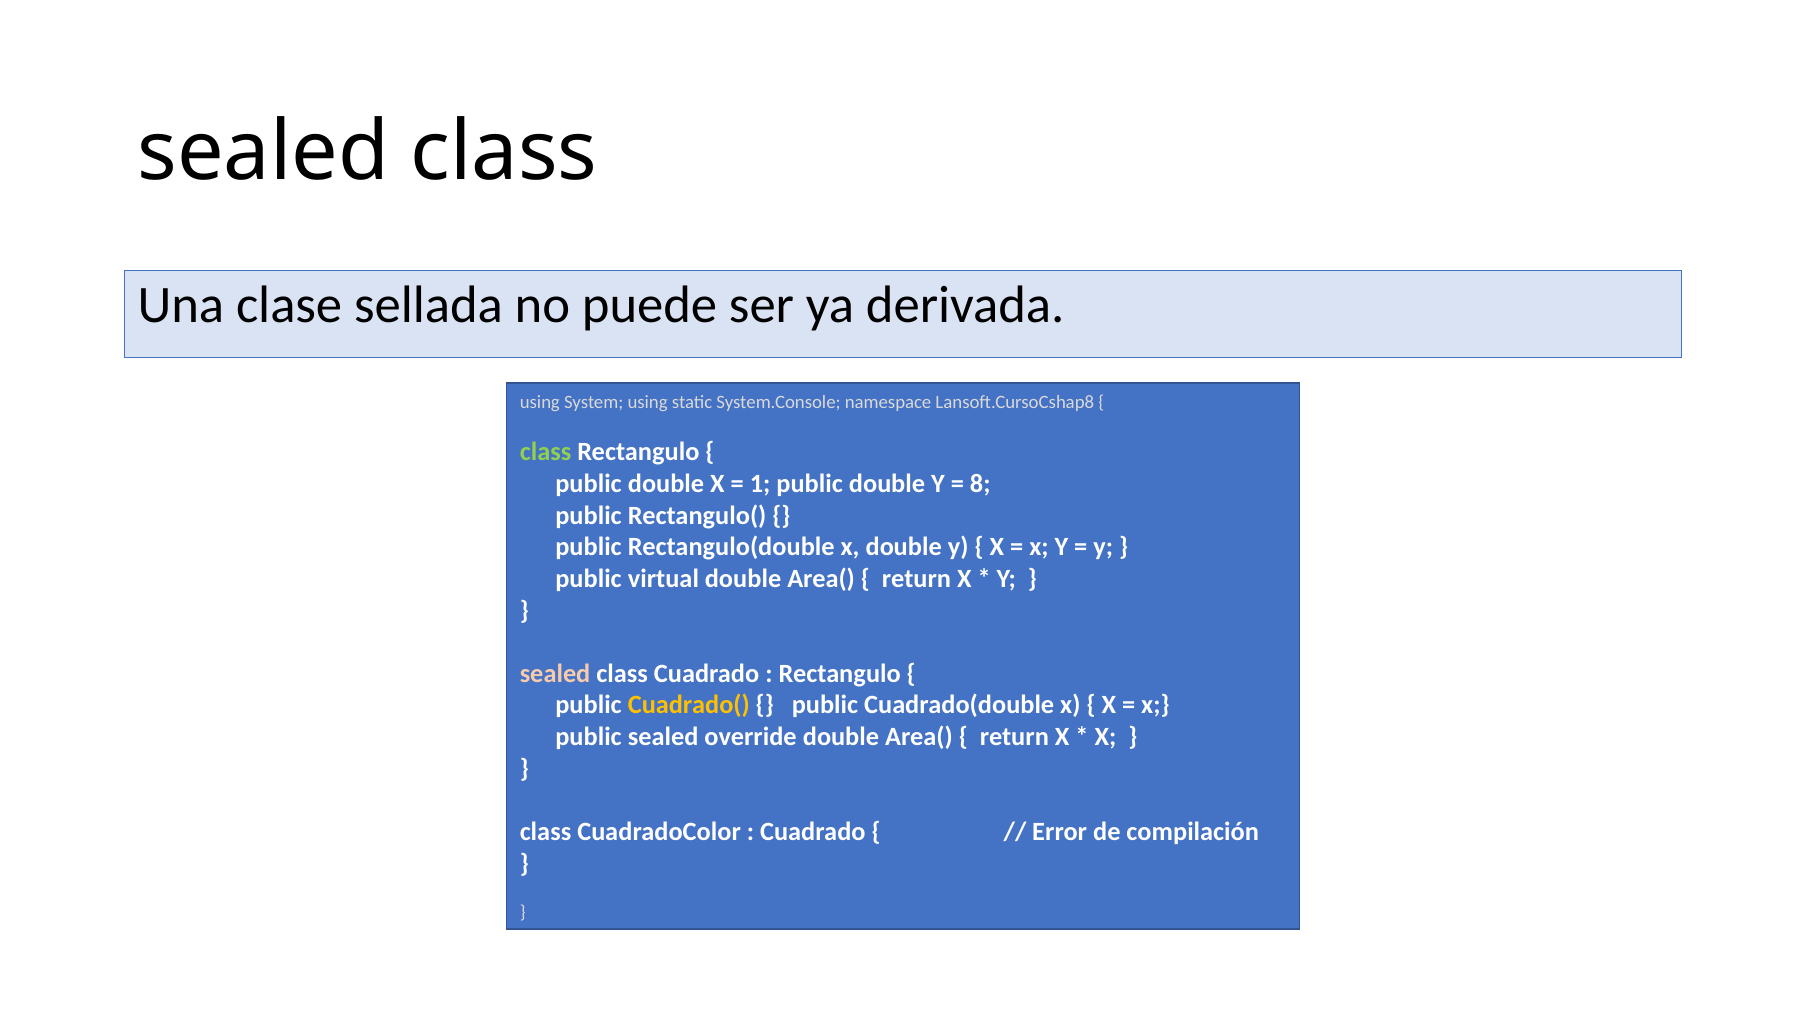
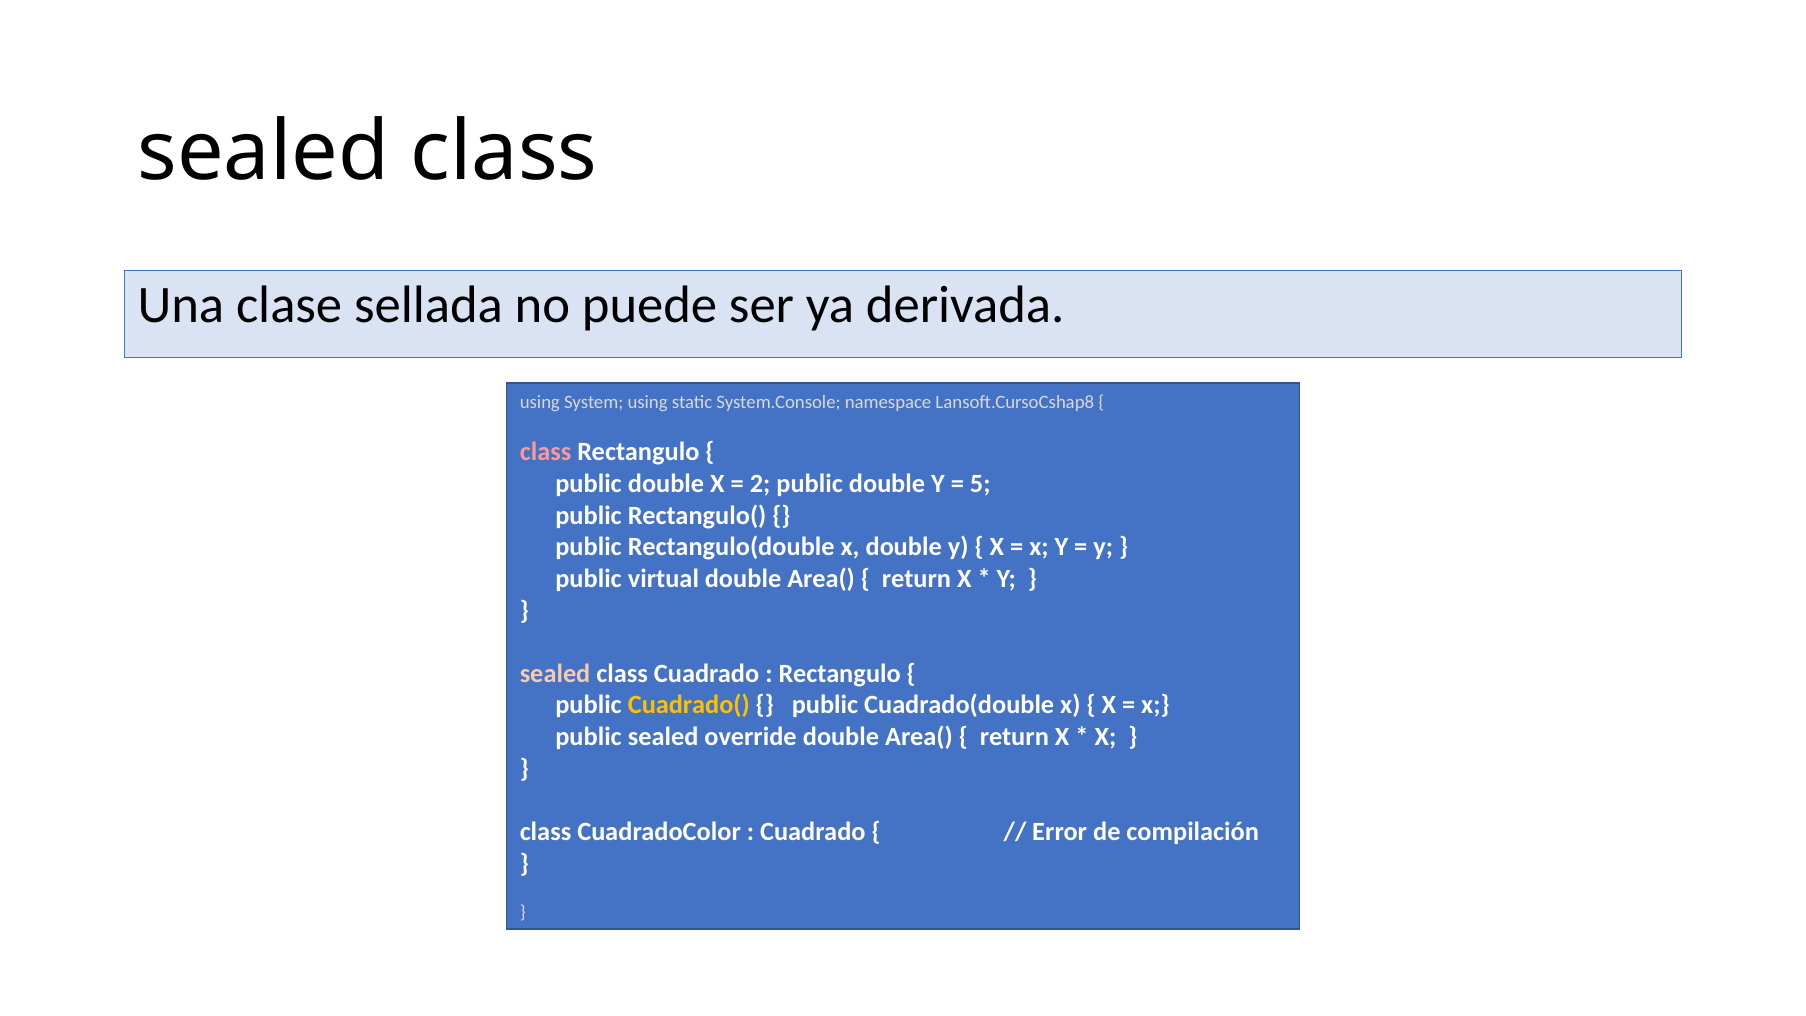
class colour: light green -> pink (546, 452)
1: 1 -> 2 (760, 484)
8: 8 -> 5 (980, 484)
